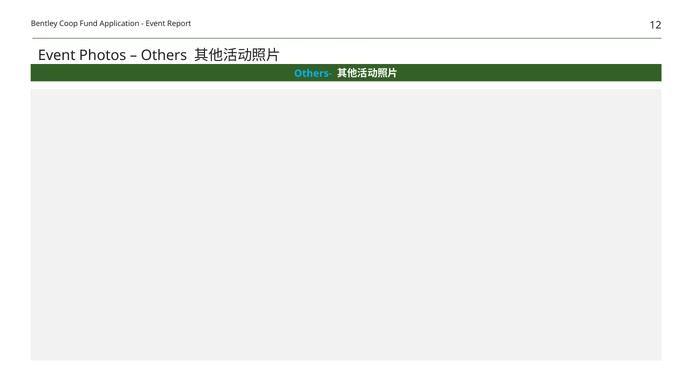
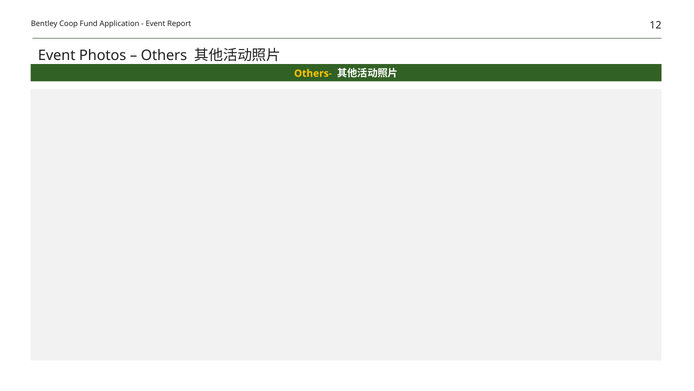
Others- colour: light blue -> yellow (313, 73)
